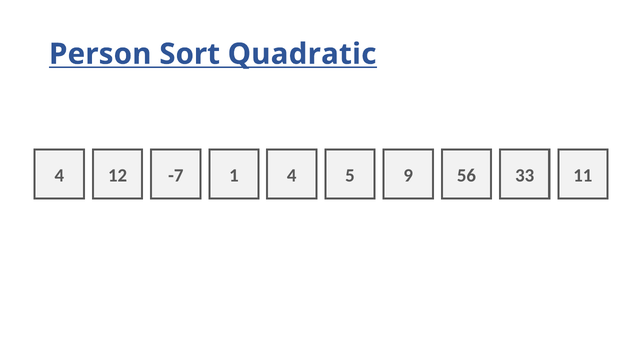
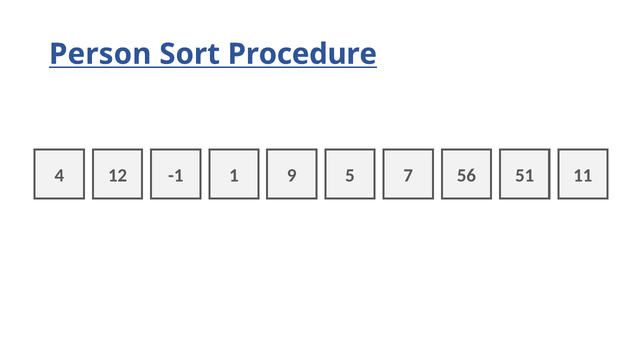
Quadratic: Quadratic -> Procedure (302, 54)
-7: -7 -> -1 (176, 176)
1 4: 4 -> 9 (292, 176)
9: 9 -> 7 (408, 176)
33: 33 -> 51 (525, 176)
